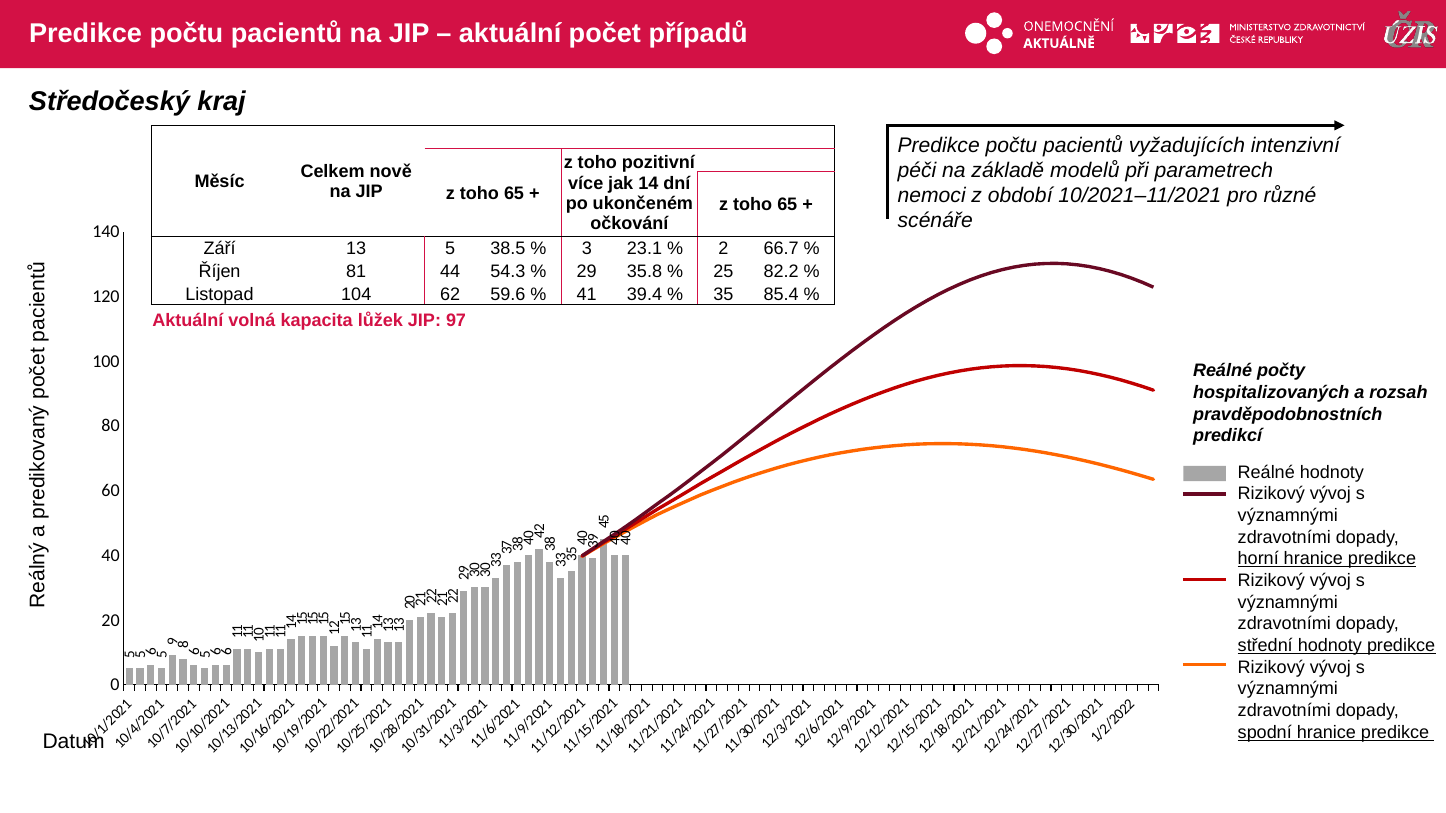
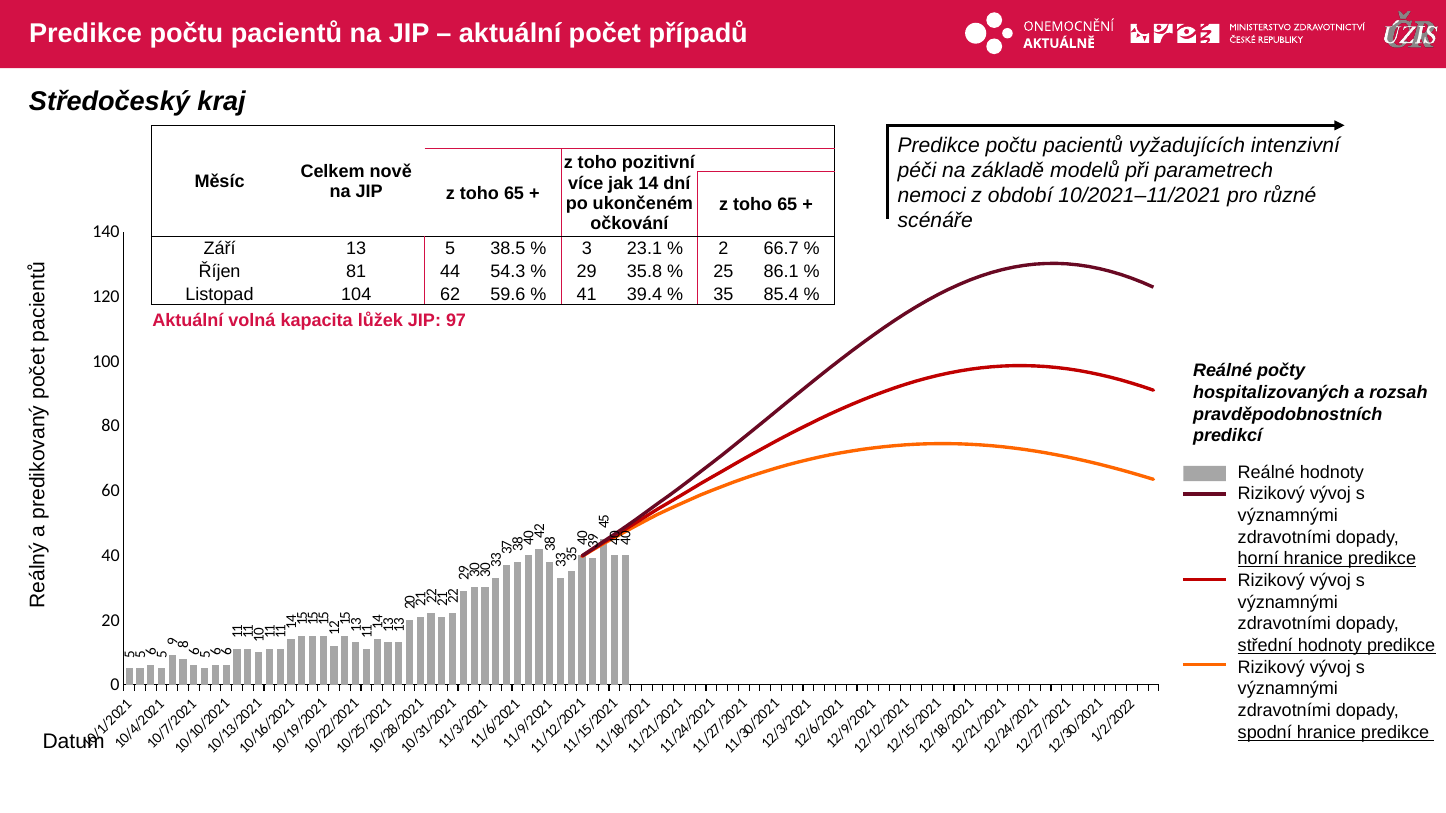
82.2: 82.2 -> 86.1 (781, 272)
